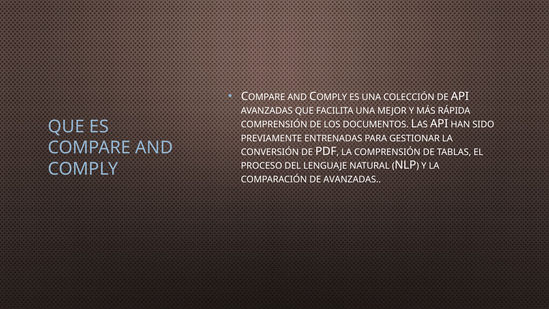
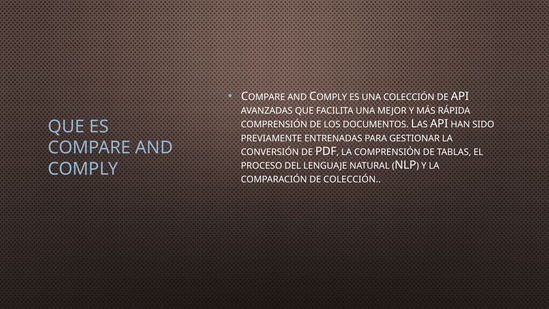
DE AVANZADAS: AVANZADAS -> COLECCIÓN (352, 180)
